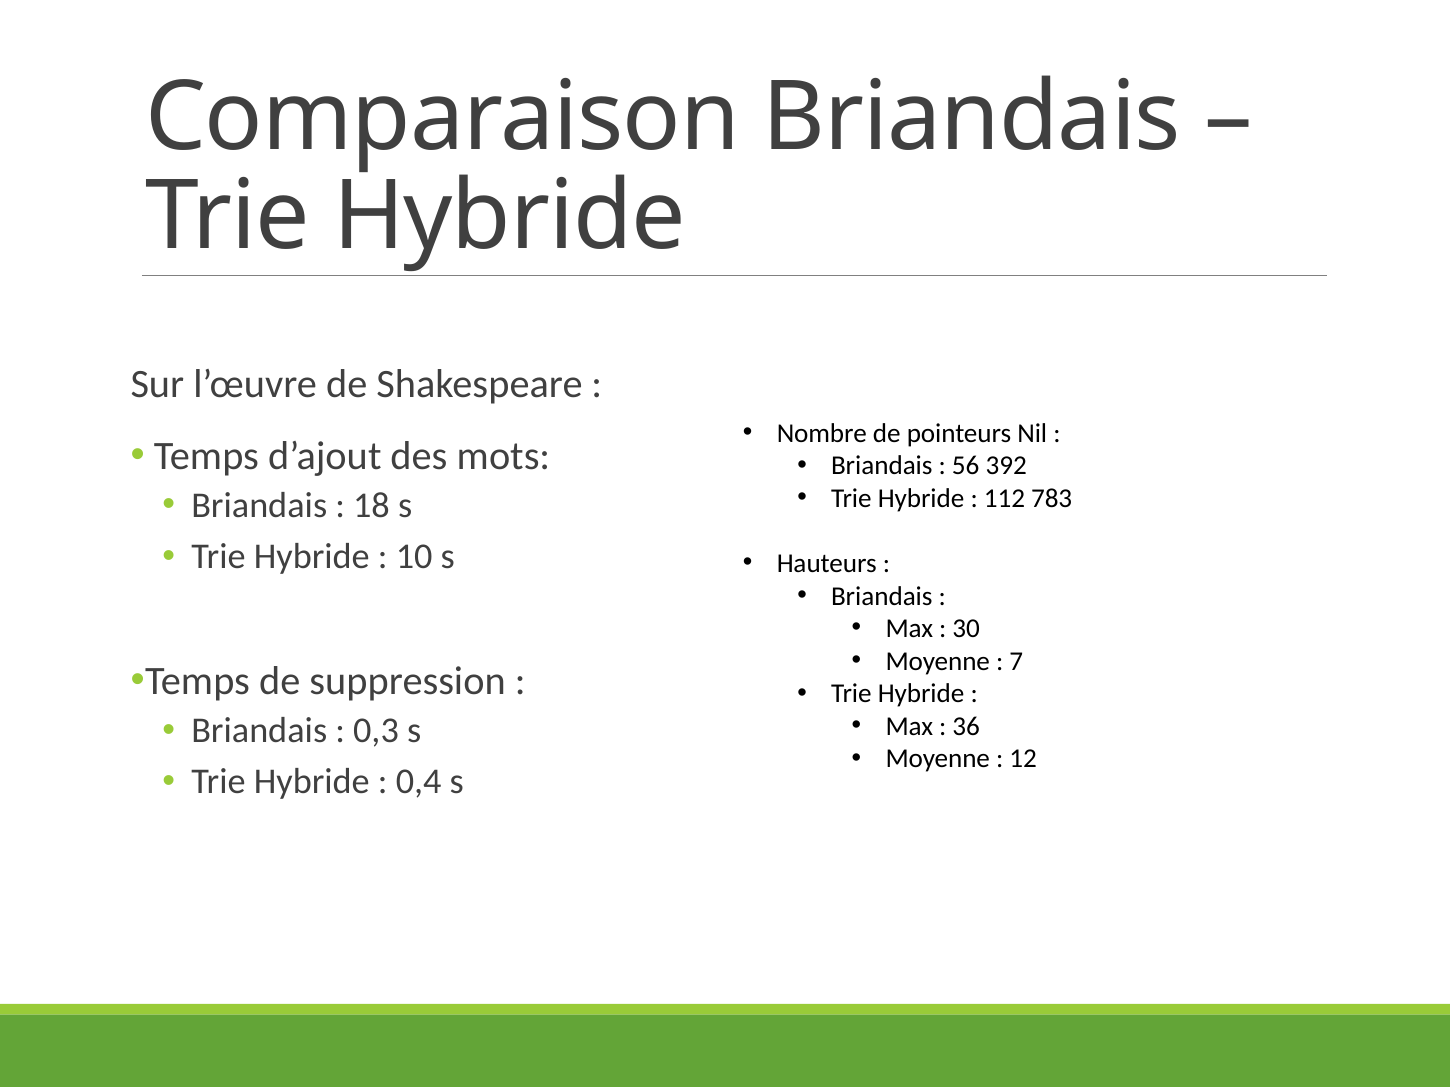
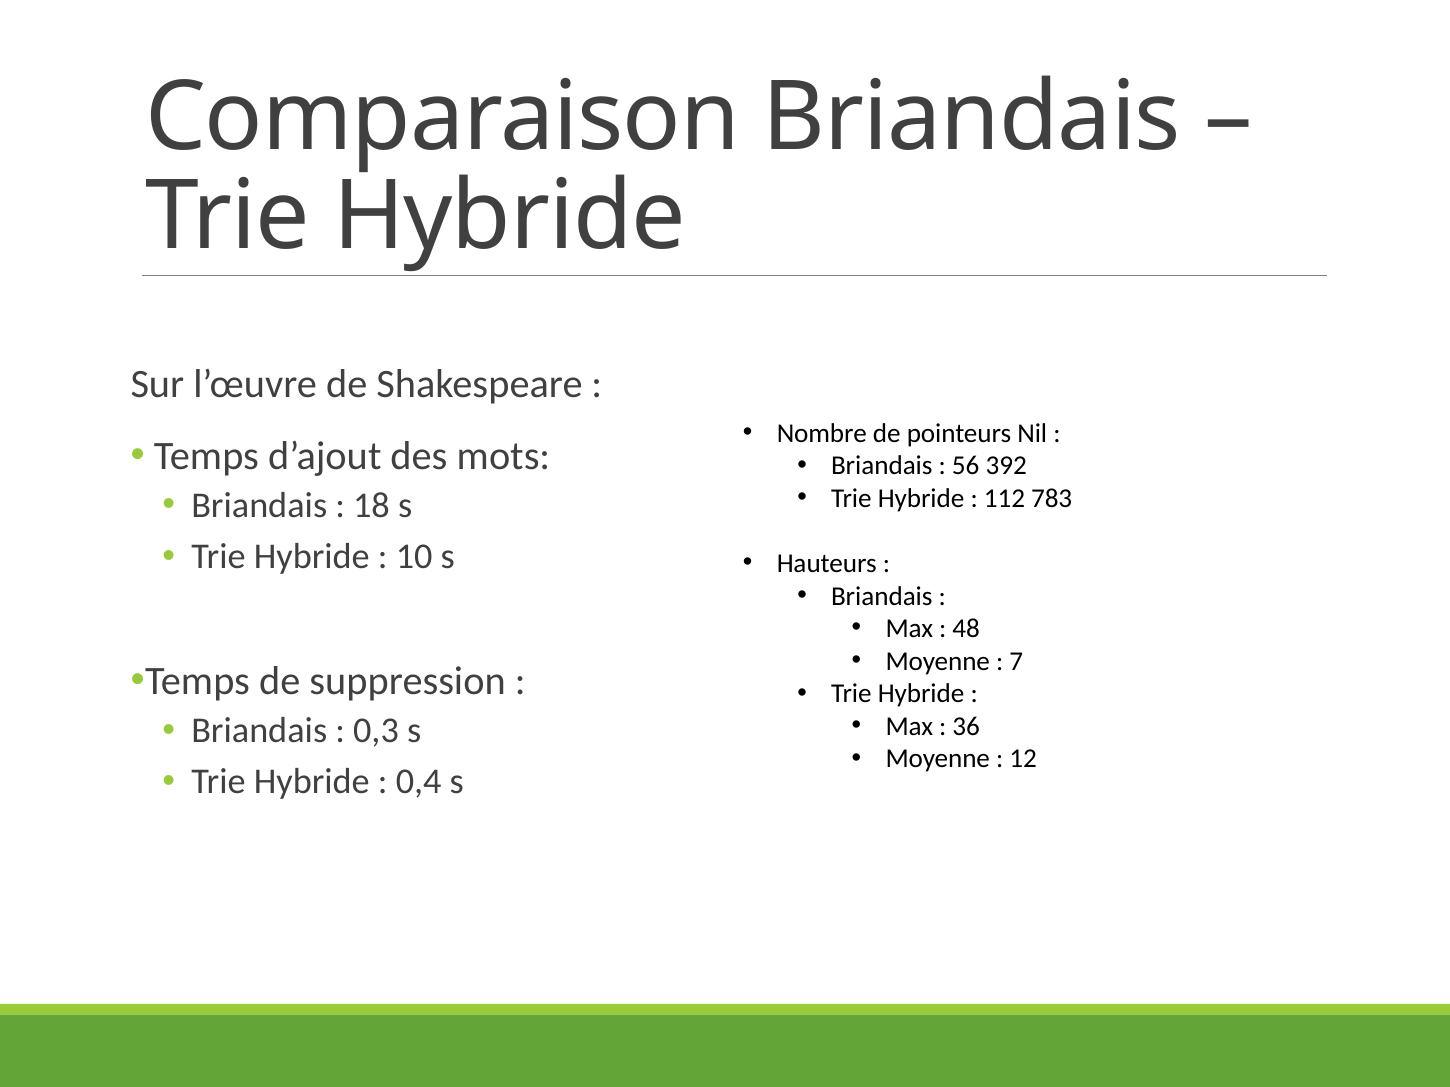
30: 30 -> 48 (966, 629)
